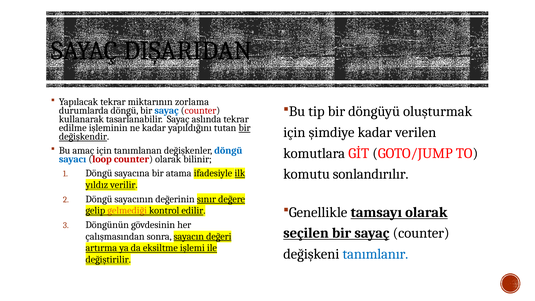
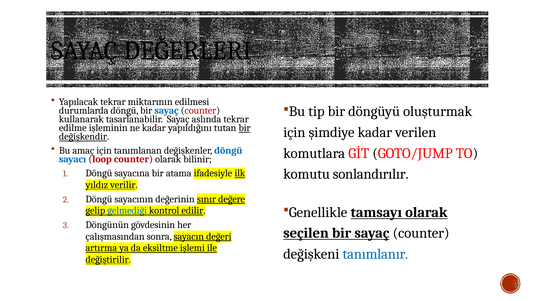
DIŞARIDAN: DIŞARIDAN -> DEĞERLERI (188, 51)
zorlama: zorlama -> edilmesi (192, 102)
gelmediği colour: orange -> blue (127, 211)
